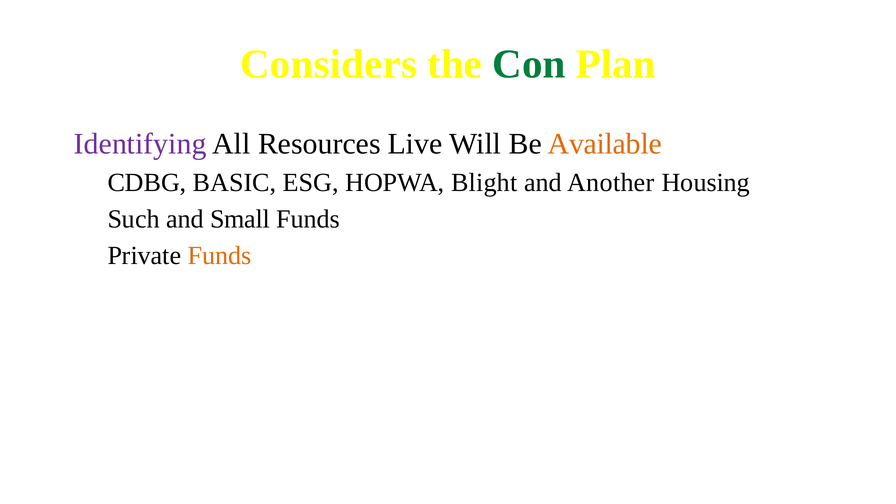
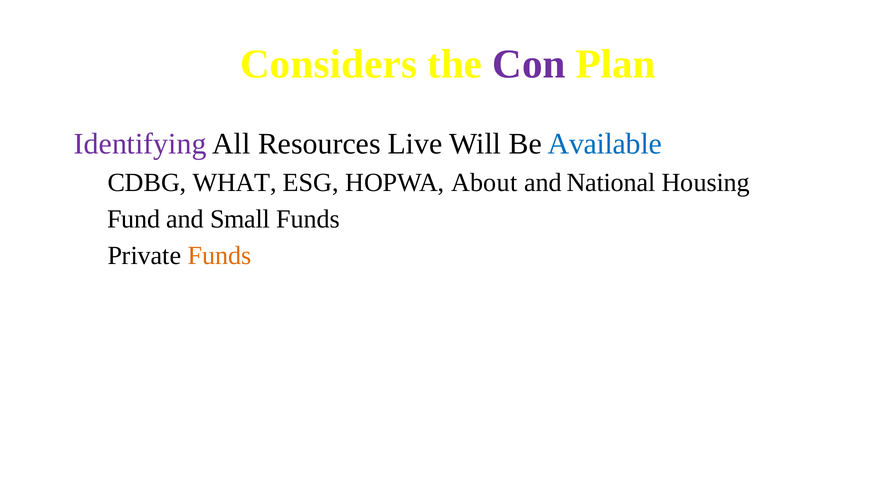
Con colour: green -> purple (529, 64)
Available colour: orange -> blue (605, 144)
BASIC: BASIC -> WHAT (235, 182)
Blight: Blight -> About (484, 182)
Another: Another -> National (611, 182)
Such: Such -> Fund (134, 219)
